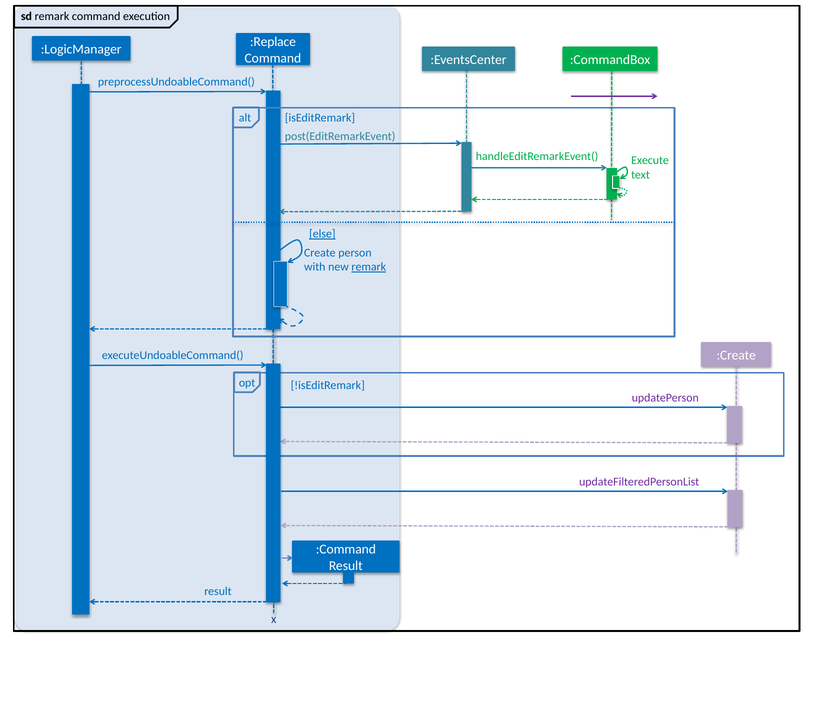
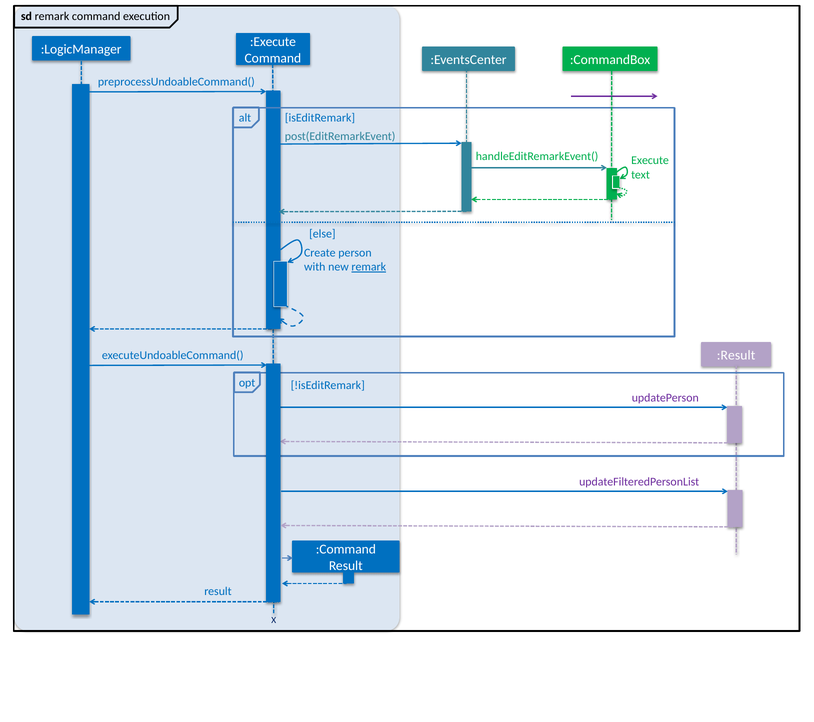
:Replace: :Replace -> :Execute (273, 42)
else underline: present -> none (322, 234)
:Create: :Create -> :Result (736, 355)
